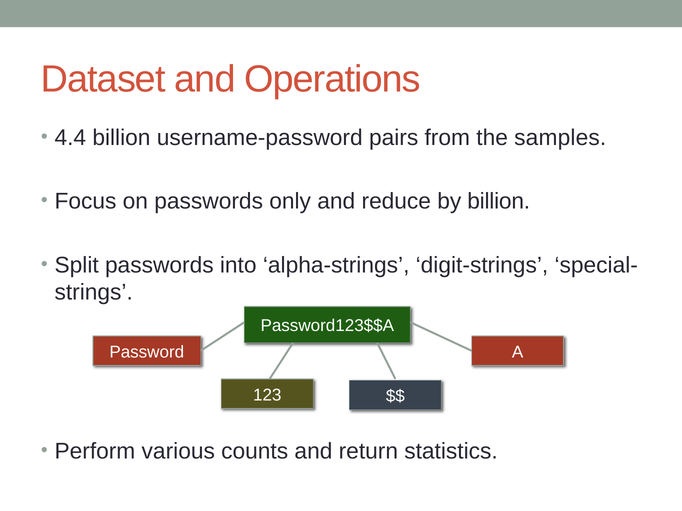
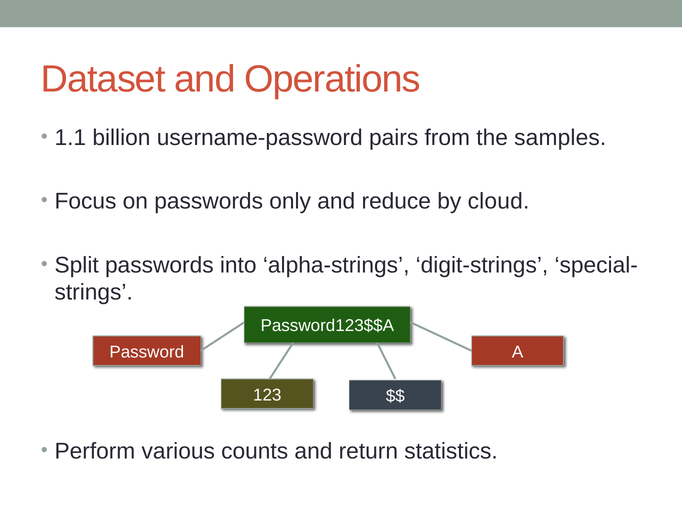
4.4: 4.4 -> 1.1 (70, 138)
by billion: billion -> cloud (498, 202)
